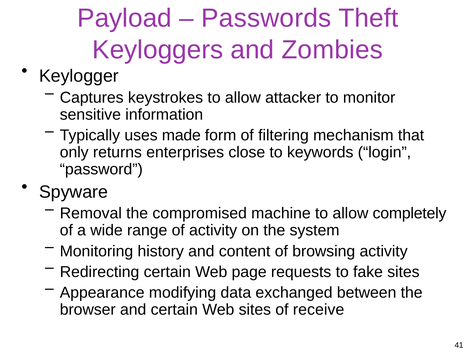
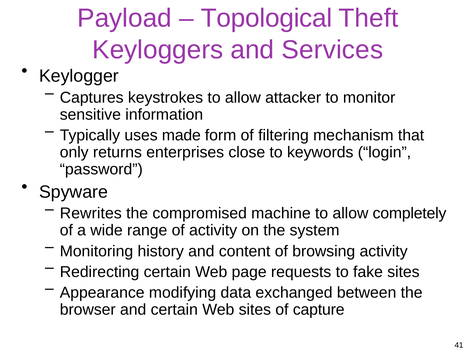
Passwords: Passwords -> Topological (267, 18)
Zombies: Zombies -> Services (332, 50)
Removal: Removal -> Rewrites (91, 213)
receive: receive -> capture (319, 310)
